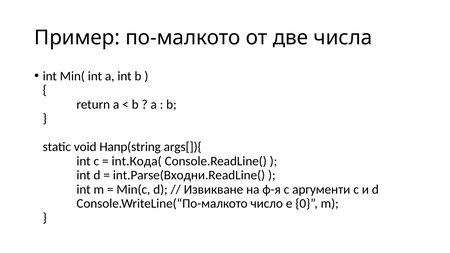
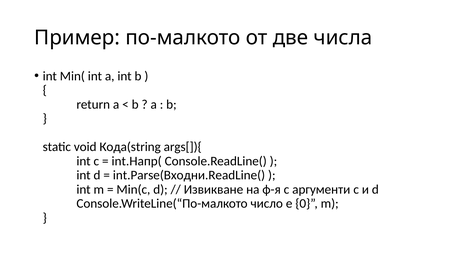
Напр(string: Напр(string -> Кода(string (130, 147)
int.Кода(: int.Кода( -> int.Напр( (137, 161)
